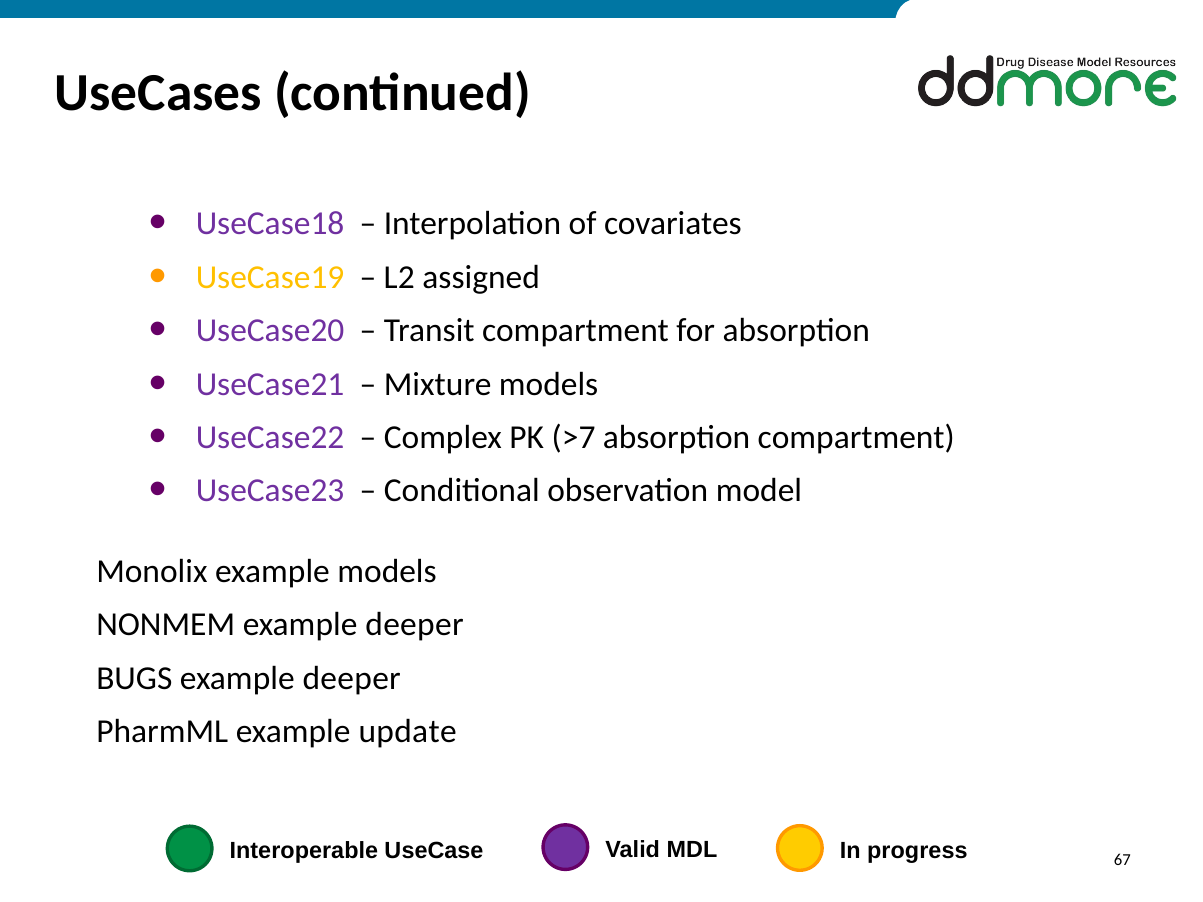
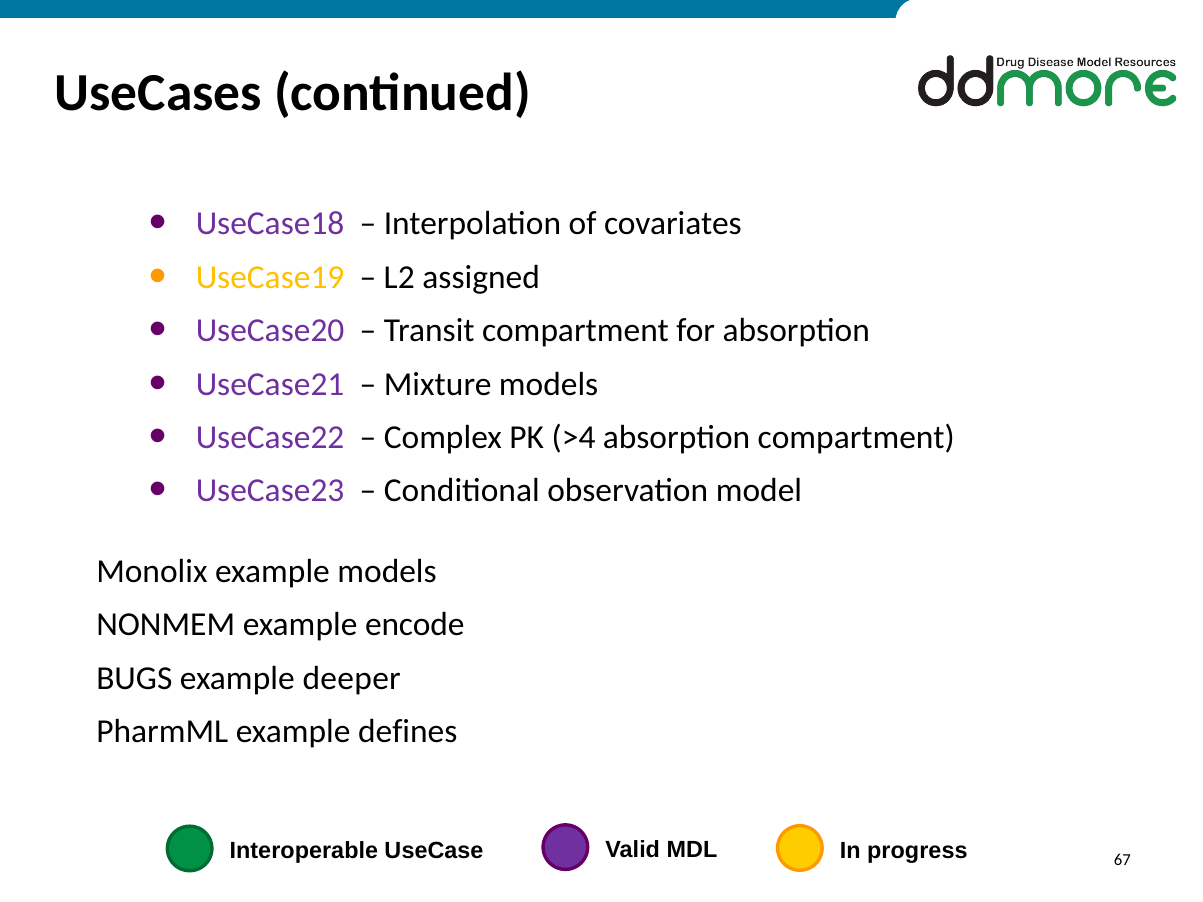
>7: >7 -> >4 (574, 438)
deeper: deeper -> encode (415, 625)
update: update -> defines (408, 732)
